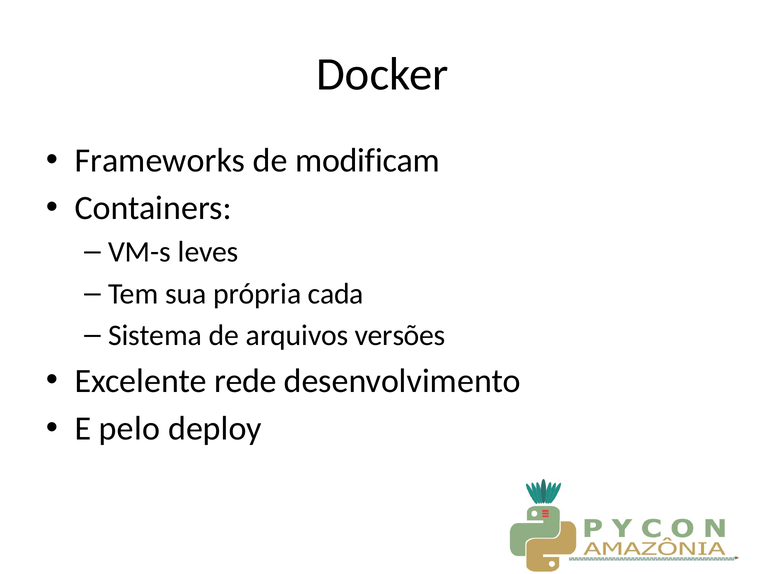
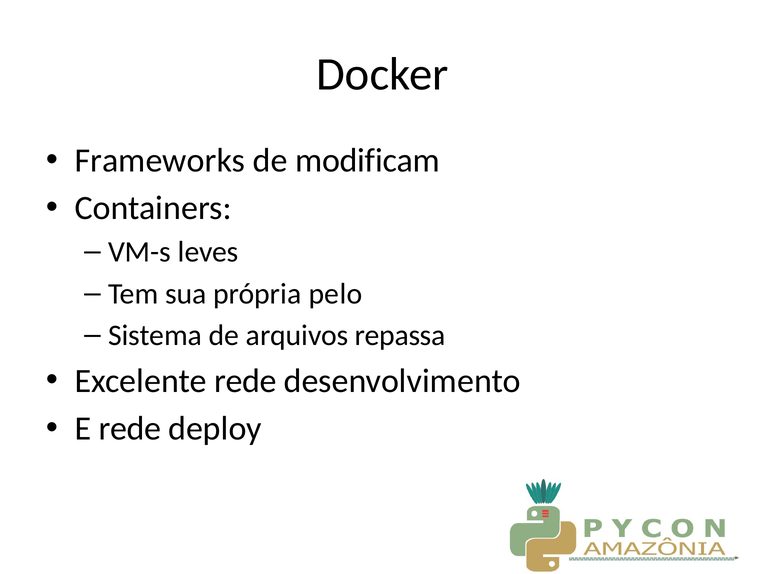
cada: cada -> pelo (335, 294)
versões: versões -> repassa (400, 335)
E pelo: pelo -> rede (130, 428)
